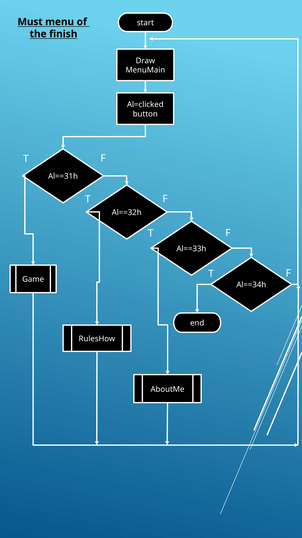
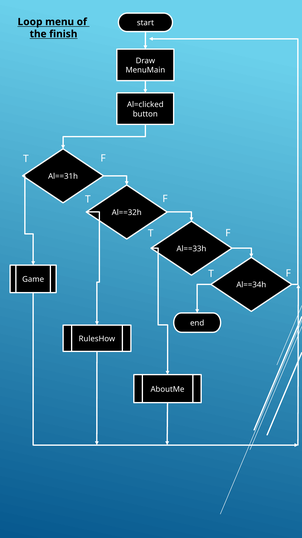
Must: Must -> Loop (30, 22)
